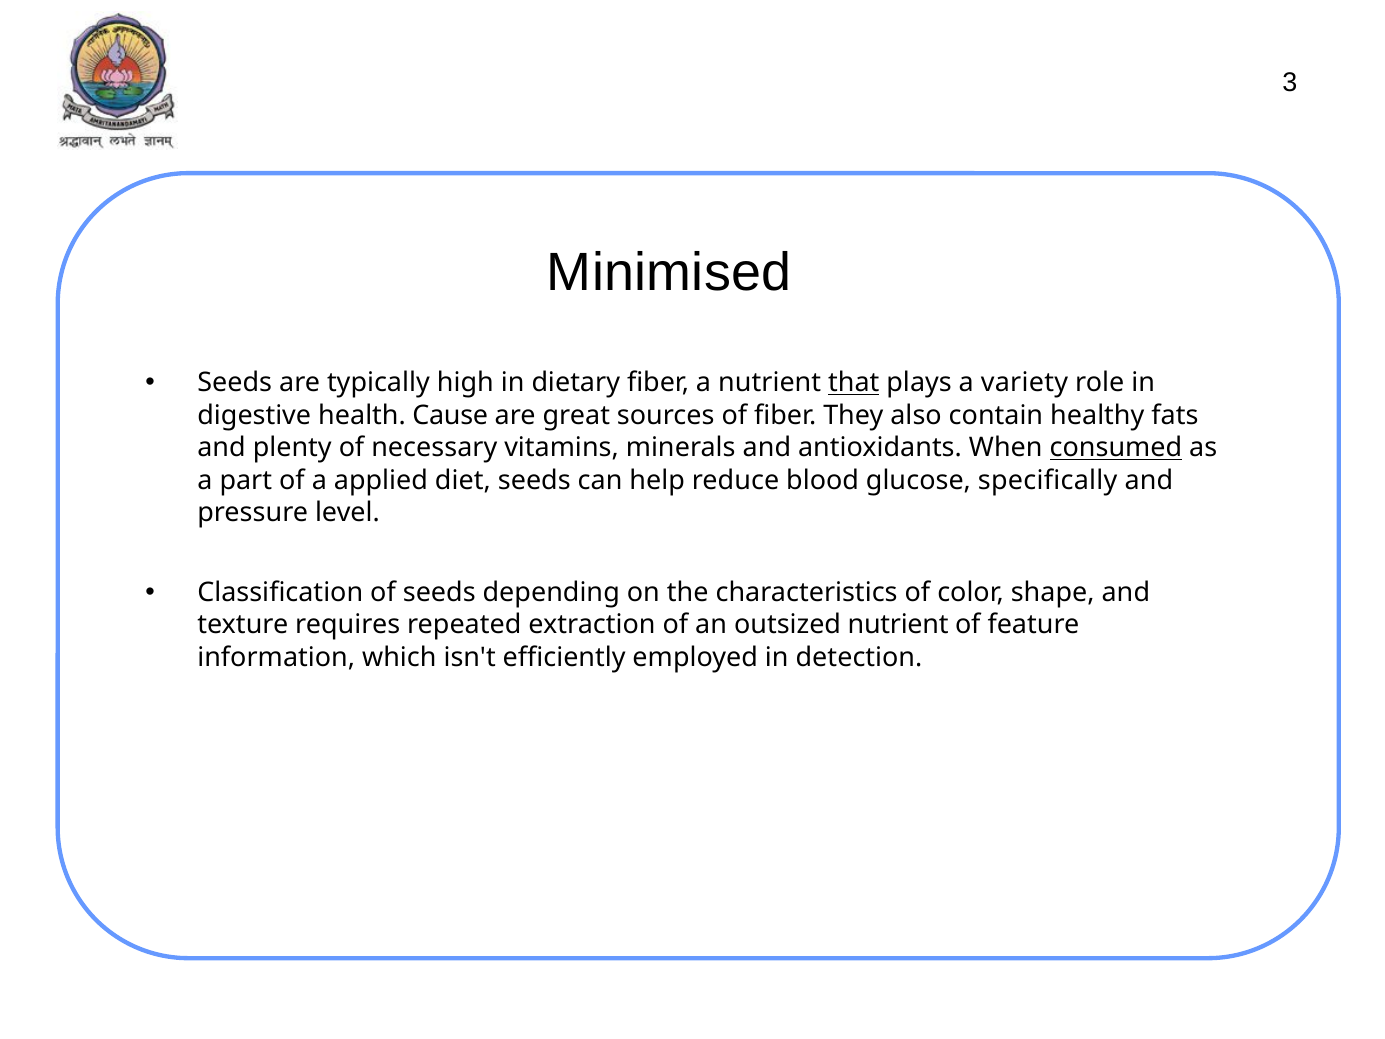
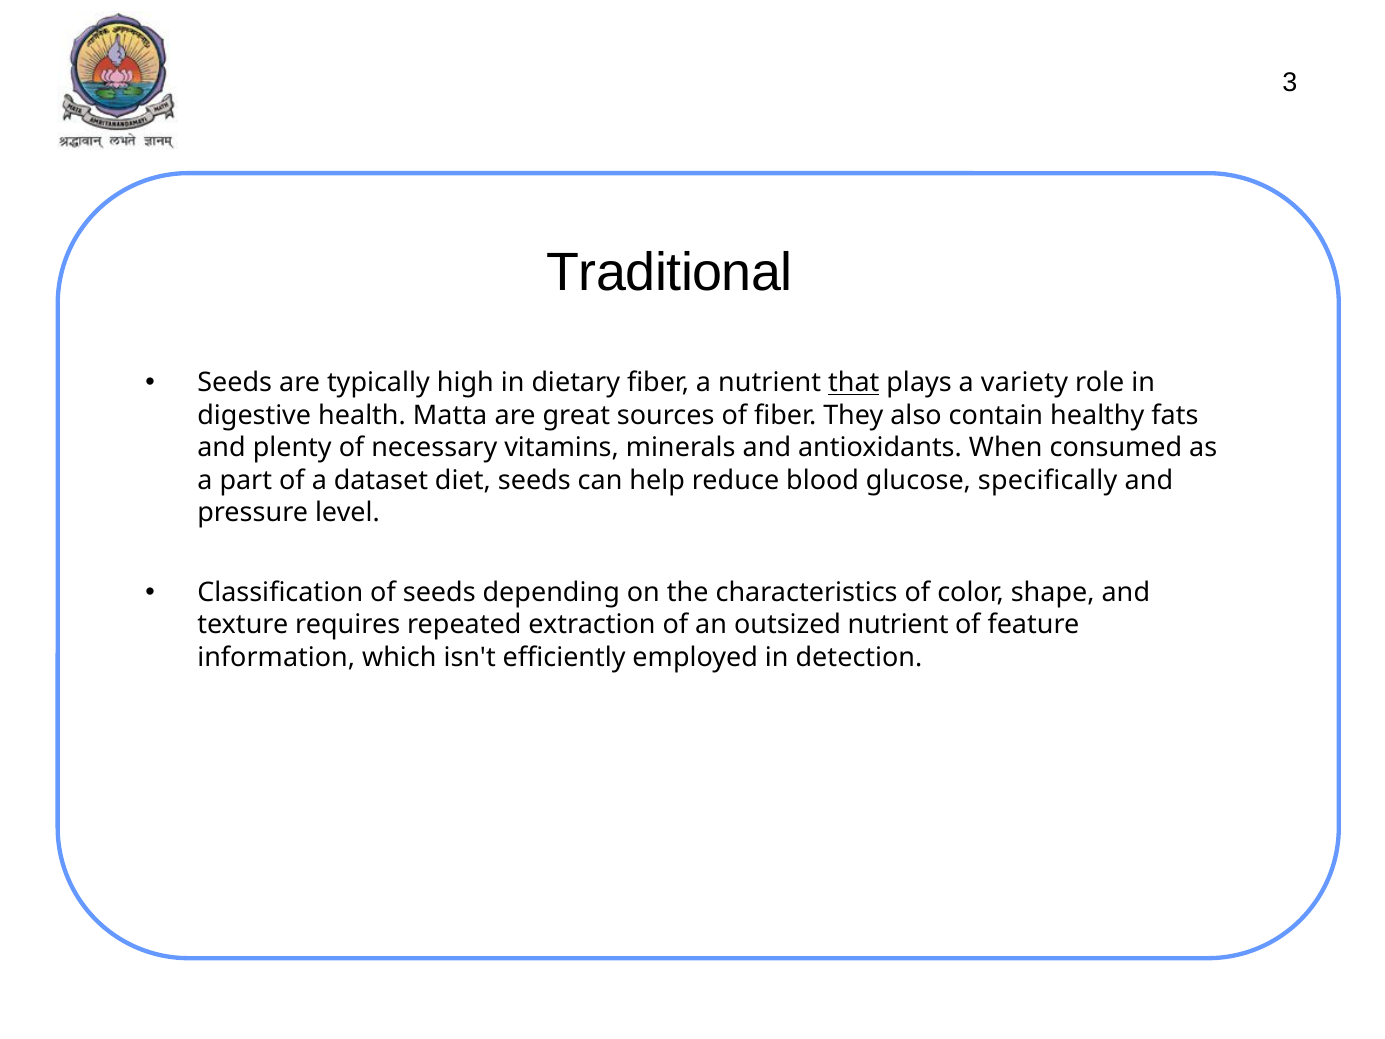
Minimised: Minimised -> Traditional (670, 273)
Cause: Cause -> Matta (450, 415)
consumed underline: present -> none (1116, 448)
applied: applied -> dataset (381, 480)
